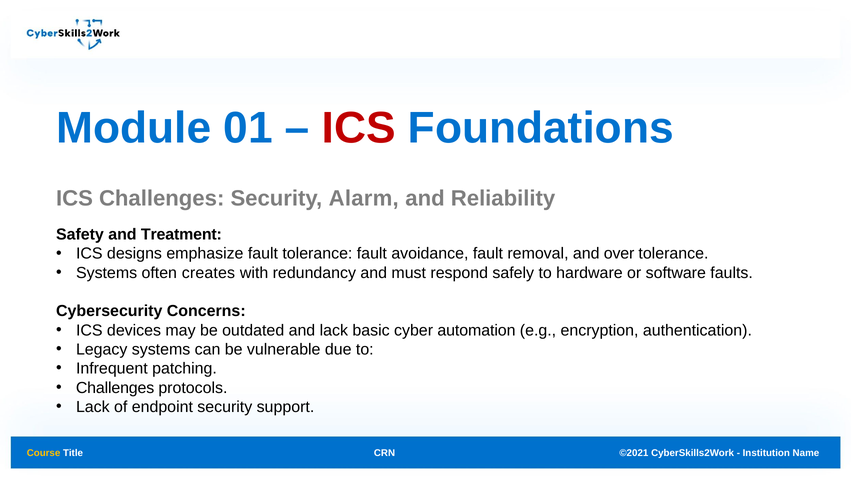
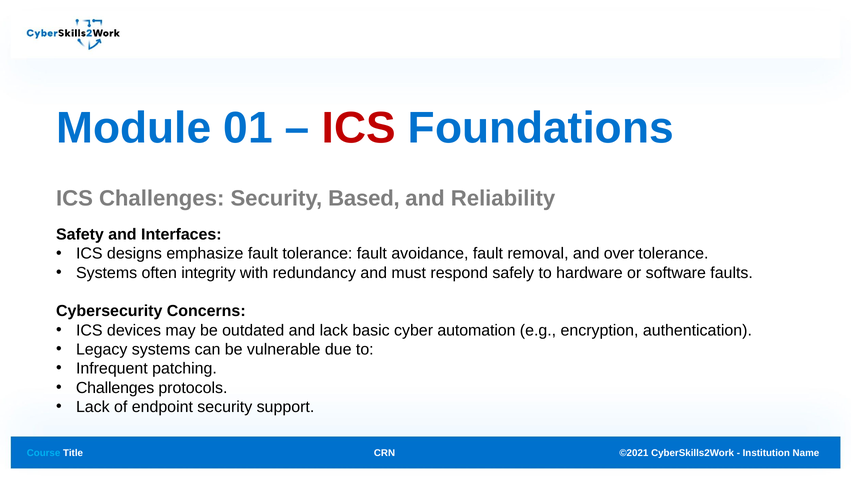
Alarm: Alarm -> Based (364, 199)
Treatment: Treatment -> Interfaces (181, 234)
creates: creates -> integrity (209, 273)
Course colour: yellow -> light blue (44, 453)
